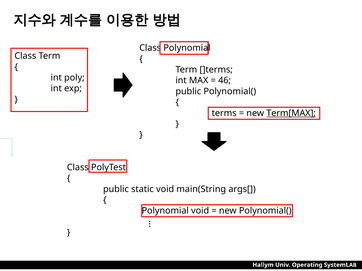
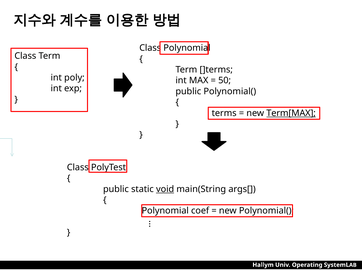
46: 46 -> 50 (225, 81)
void underline: none -> present (165, 189)
Polynomial void: void -> coef (200, 211)
